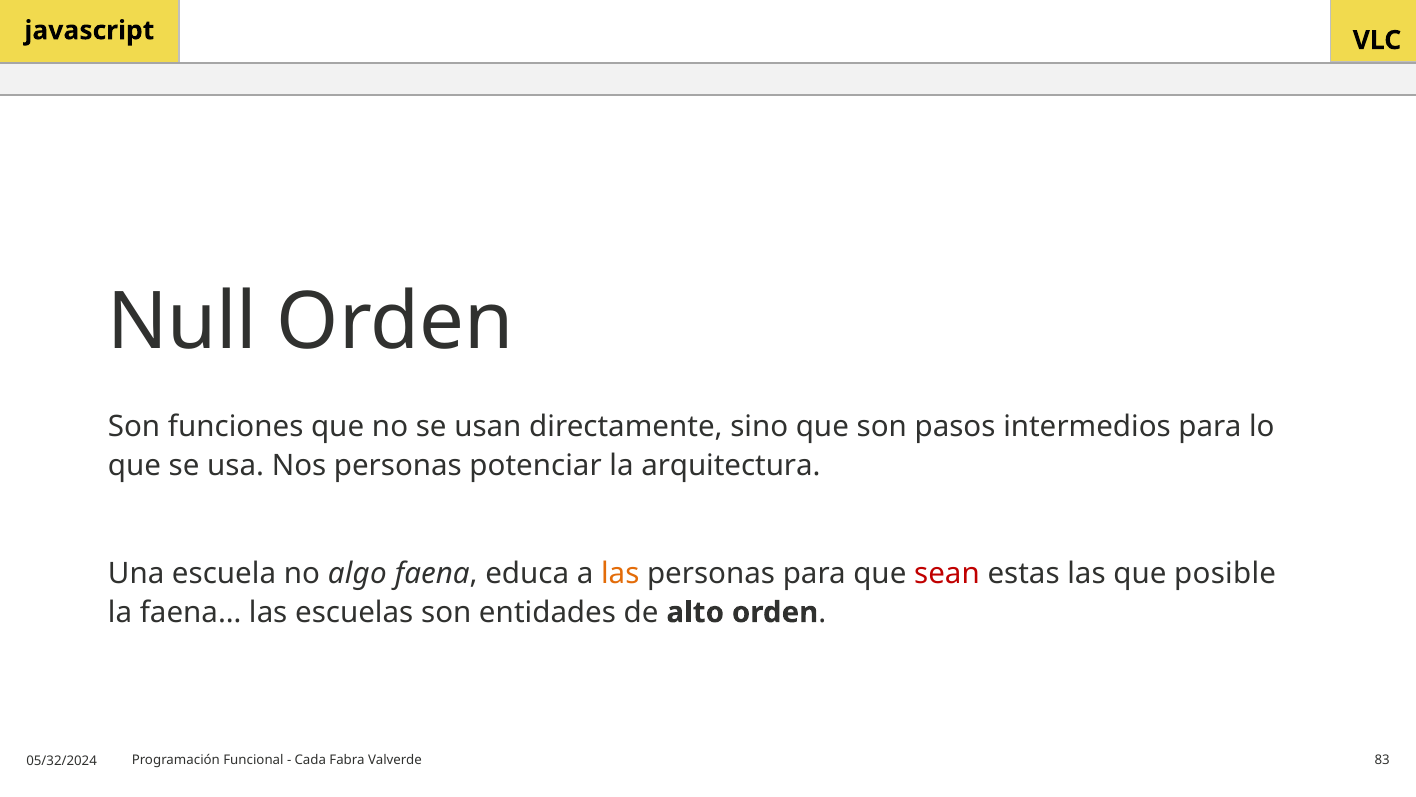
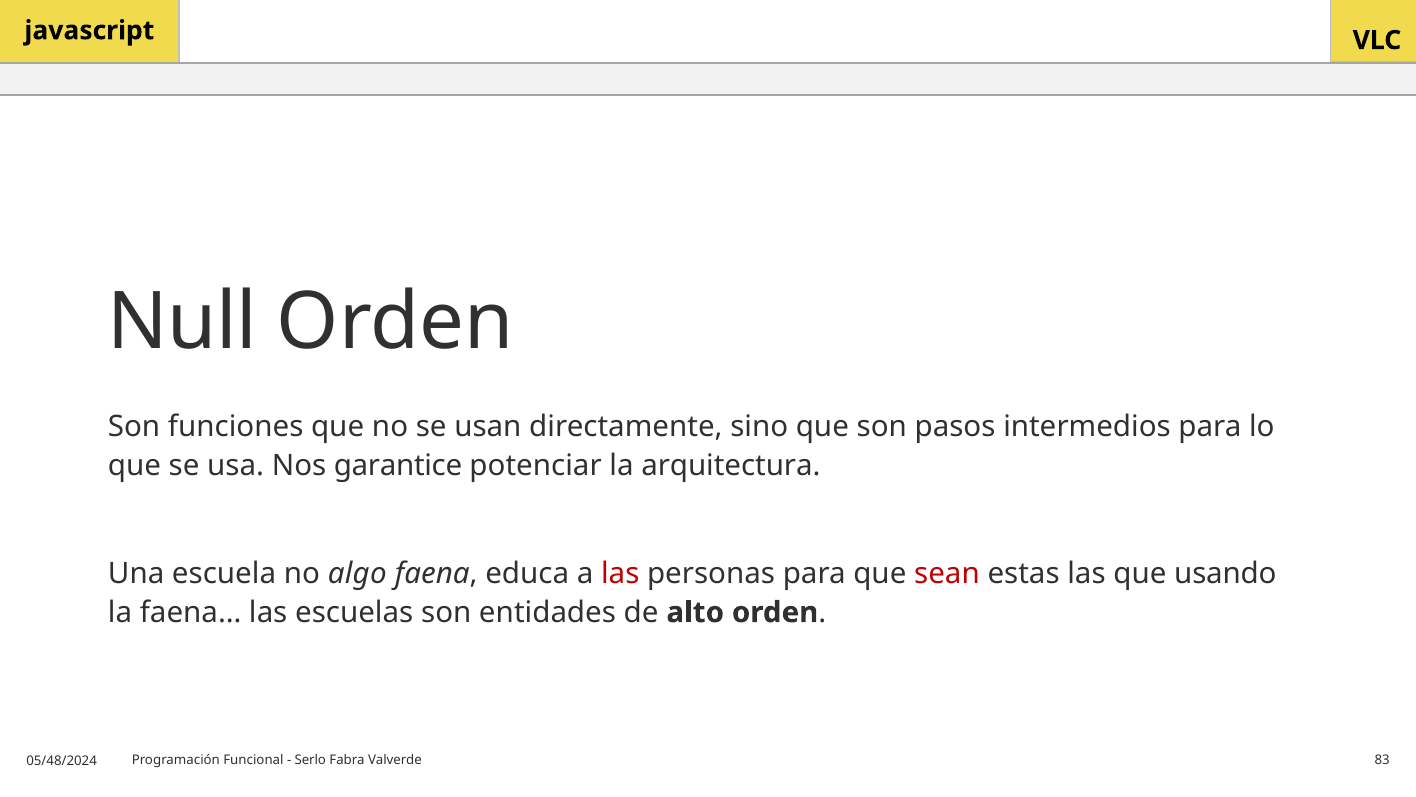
Nos personas: personas -> garantice (398, 466)
las colour: orange -> red (620, 573)
posible: posible -> usando (1225, 573)
Cada: Cada -> Serlo (310, 759)
05/32/2024: 05/32/2024 -> 05/48/2024 (62, 760)
